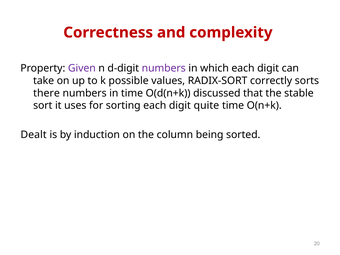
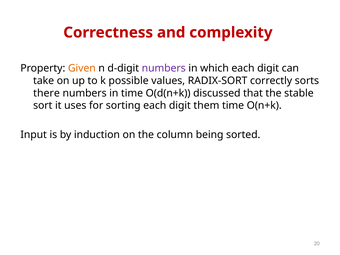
Given colour: purple -> orange (82, 68)
quite: quite -> them (206, 106)
Dealt: Dealt -> Input (34, 135)
